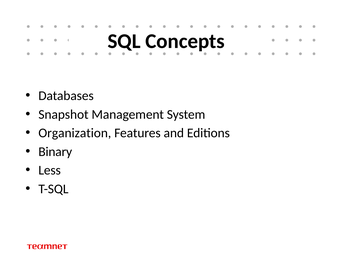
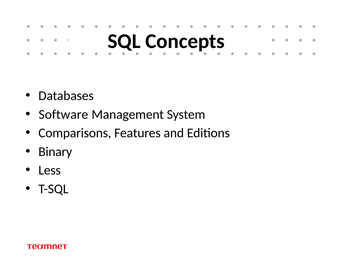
Snapshot: Snapshot -> Software (63, 114)
Organization: Organization -> Comparisons (75, 133)
